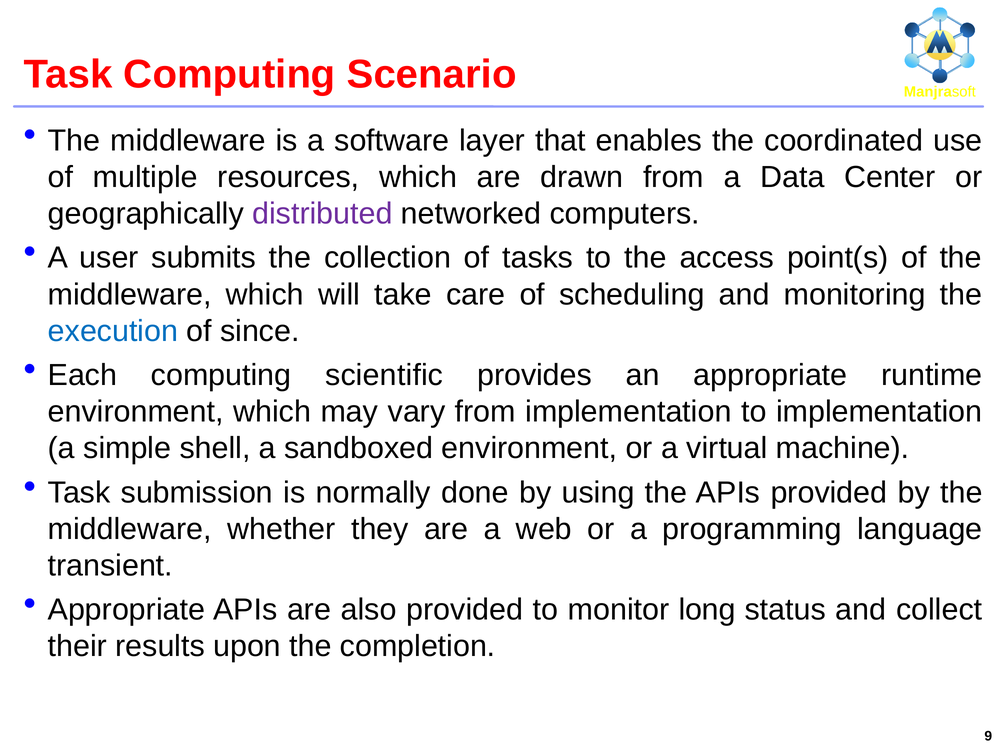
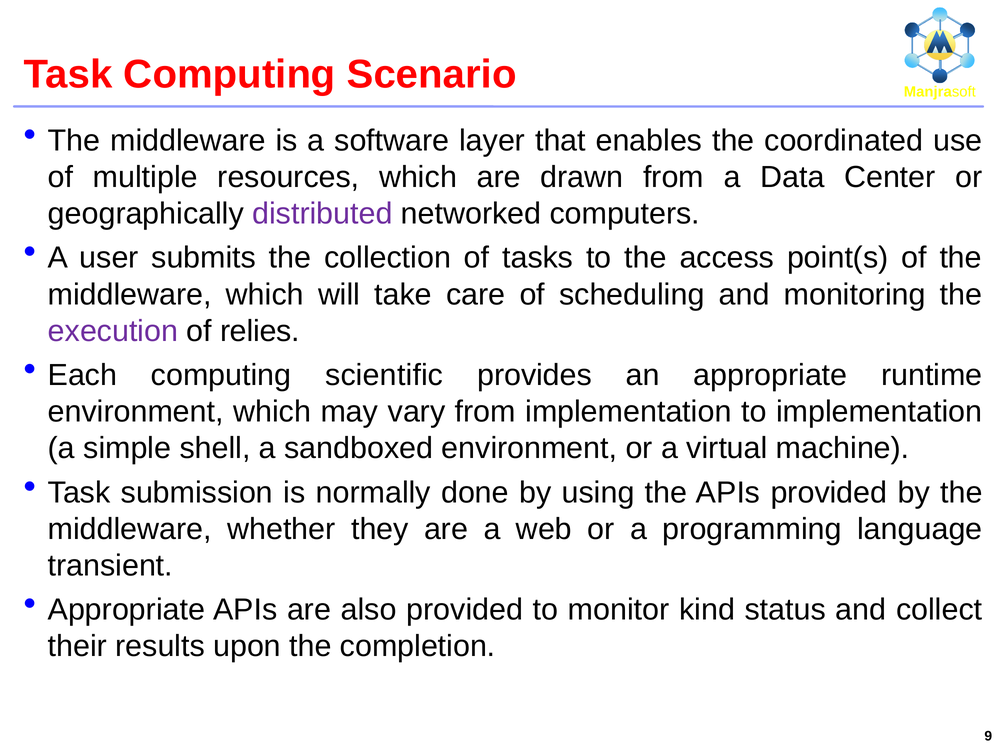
execution colour: blue -> purple (113, 331)
since: since -> relies (260, 331)
long: long -> kind (707, 610)
